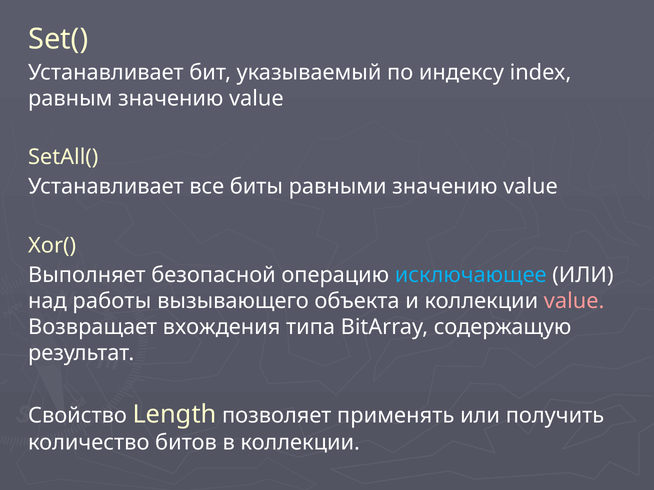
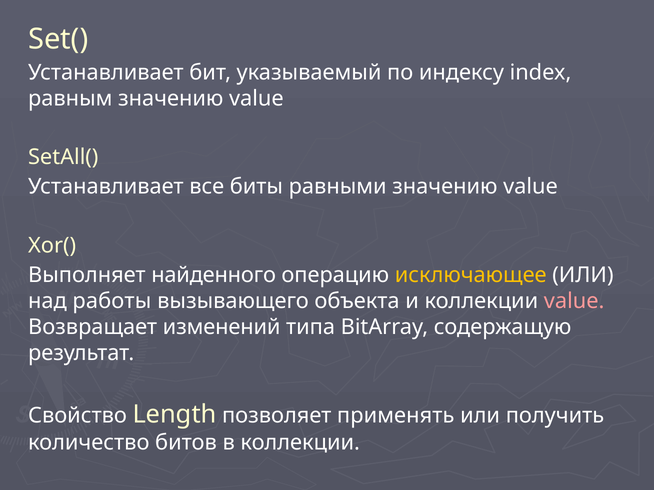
безопасной: безопасной -> найденного (214, 275)
исключающее colour: light blue -> yellow (471, 275)
вхождения: вхождения -> изменений (222, 327)
